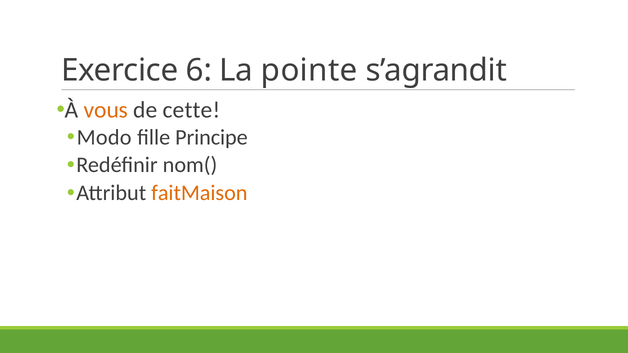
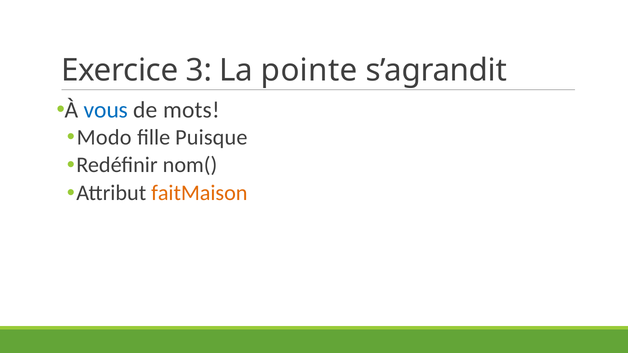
6: 6 -> 3 (199, 70)
vous colour: orange -> blue (106, 110)
cette: cette -> mots (192, 110)
Principe: Principe -> Puisque (211, 137)
